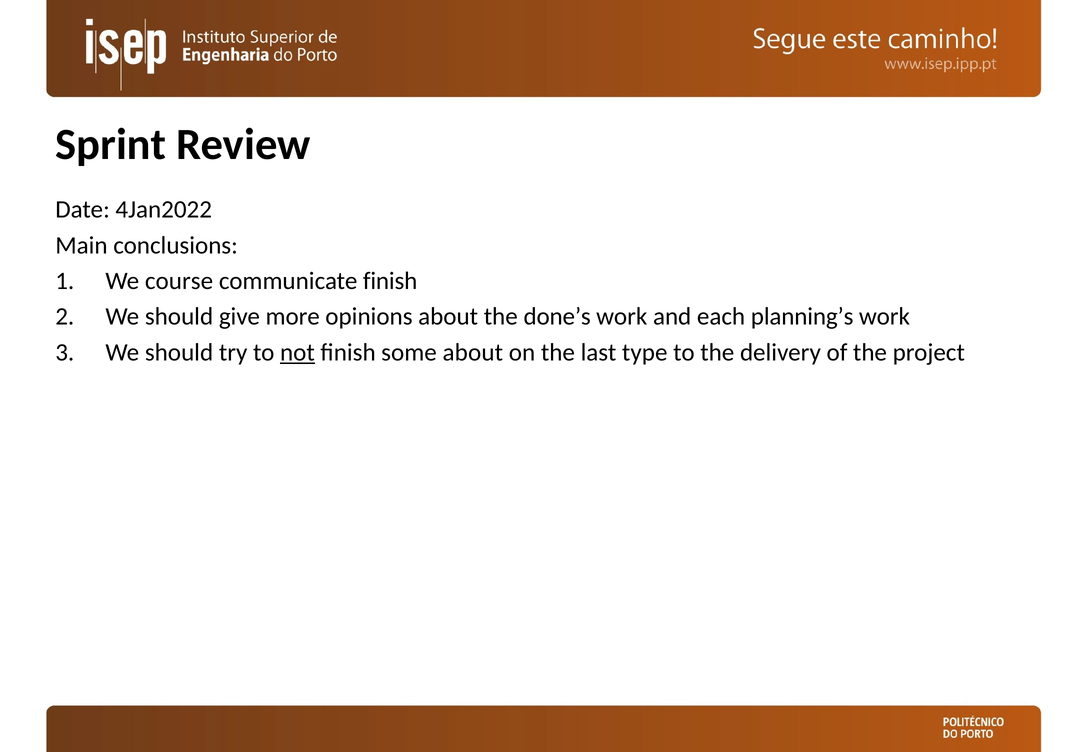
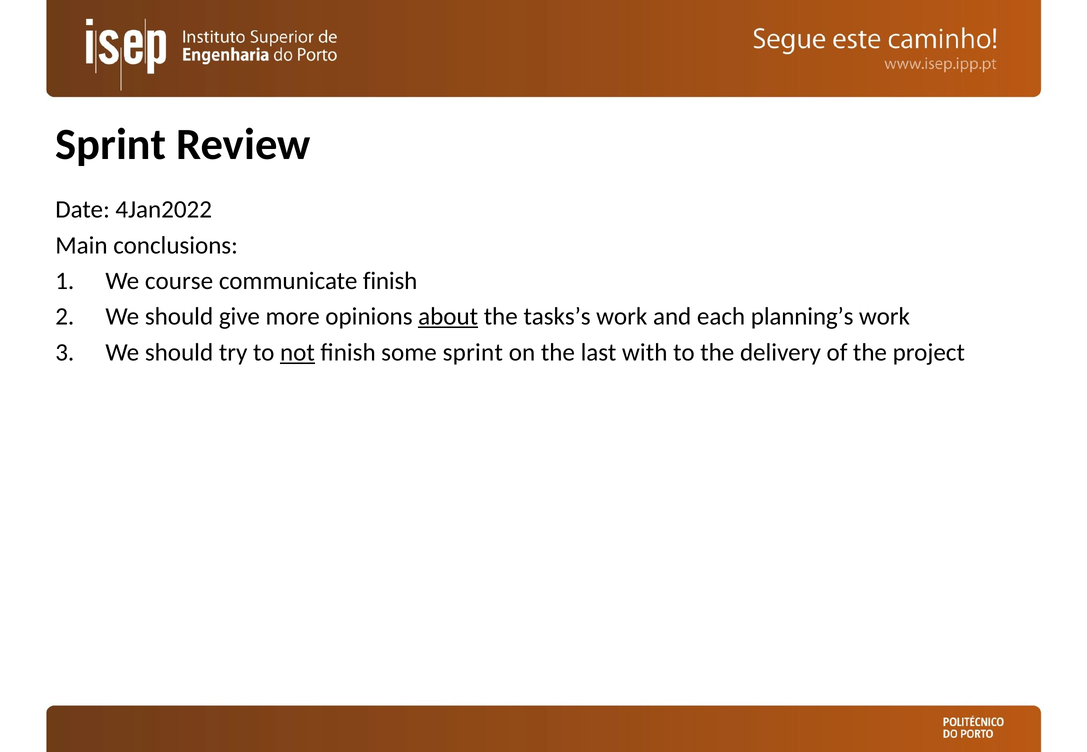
about underline: none -> present (448, 317)
done’s: done’s -> tasks’s (557, 317)
some about: about -> sprint (473, 353)
type: type -> with (645, 353)
